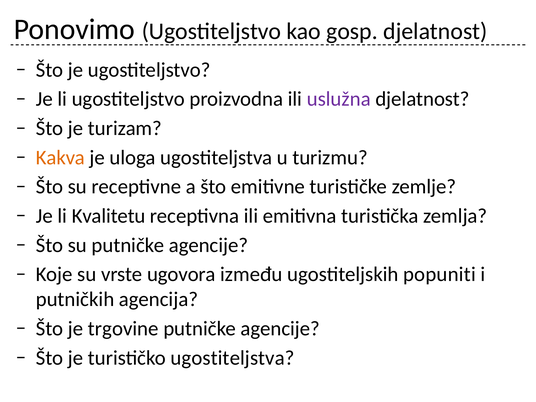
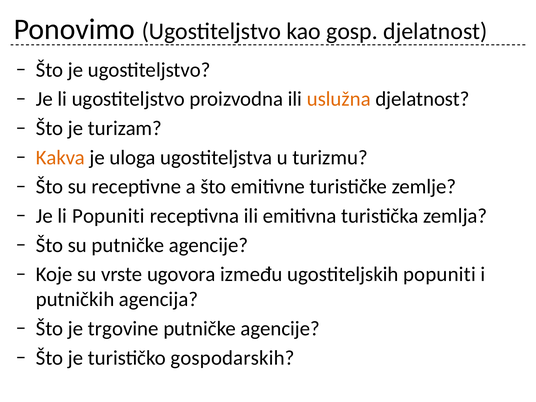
uslužna colour: purple -> orange (339, 99)
li Kvalitetu: Kvalitetu -> Popuniti (108, 216)
turističko ugostiteljstva: ugostiteljstva -> gospodarskih (232, 358)
